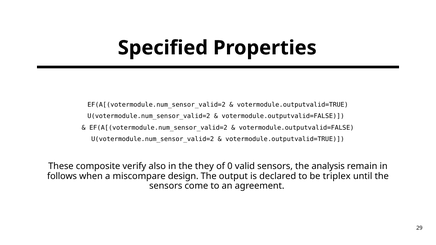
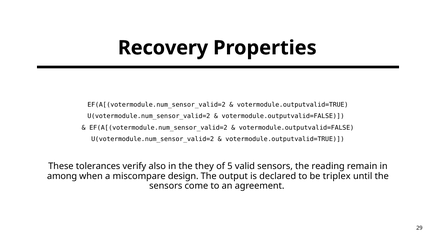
Specified: Specified -> Recovery (163, 48)
composite: composite -> tolerances (98, 166)
0: 0 -> 5 (230, 166)
analysis: analysis -> reading (328, 166)
follows: follows -> among (62, 176)
